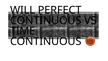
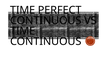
WILL: WILL -> TIME (23, 10)
